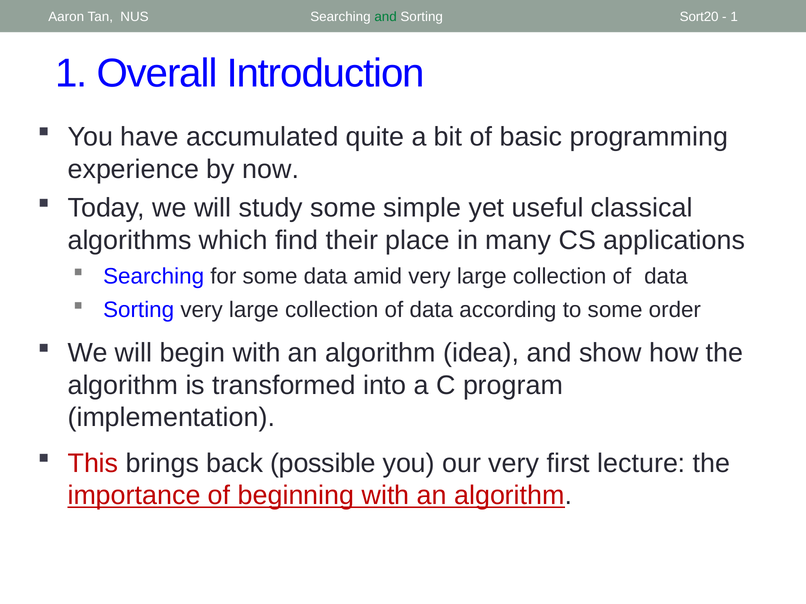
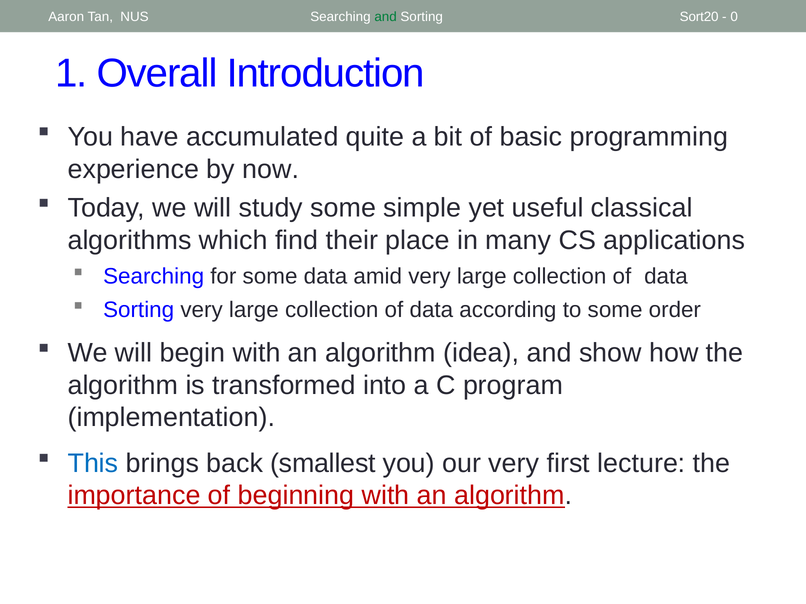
1: 1 -> 0 (734, 17)
This colour: red -> blue (93, 464)
possible: possible -> smallest (323, 464)
